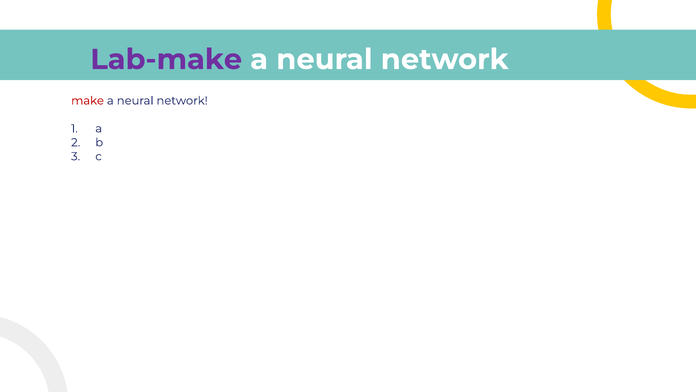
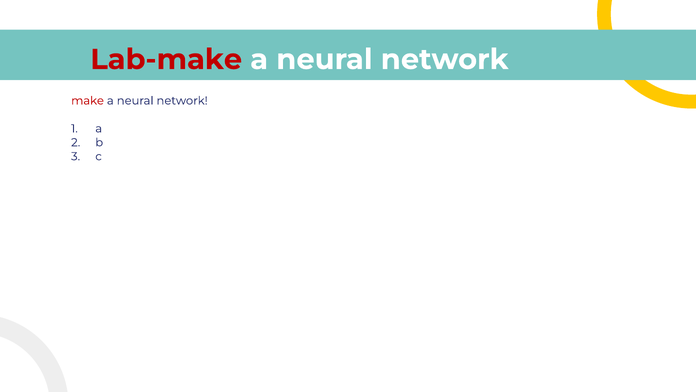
Lab-make colour: purple -> red (166, 59)
